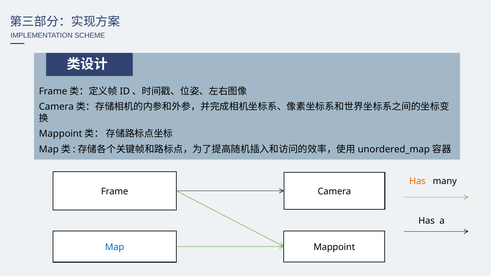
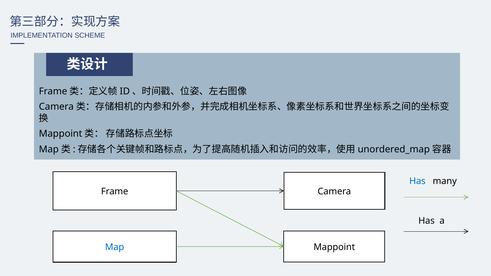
Has colour: orange -> blue (417, 181)
